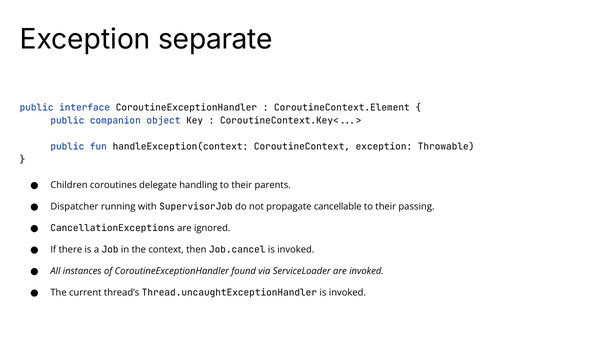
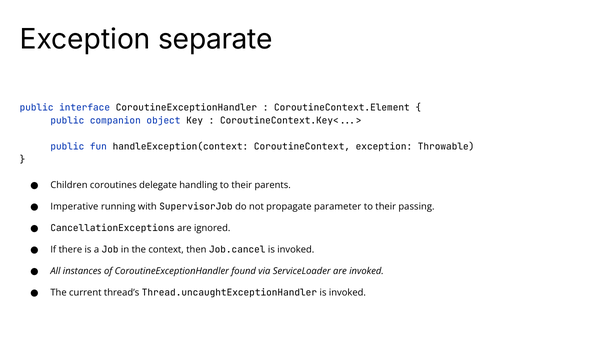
Dispatcher: Dispatcher -> Imperative (74, 207)
cancellable: cancellable -> parameter (338, 207)
